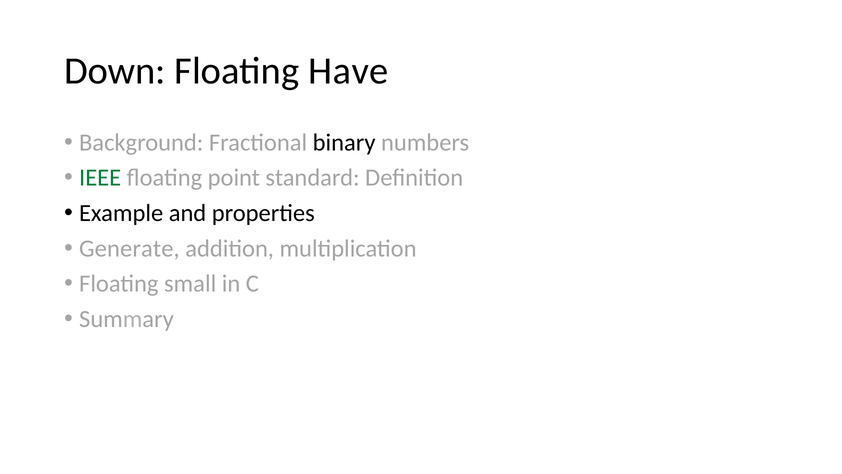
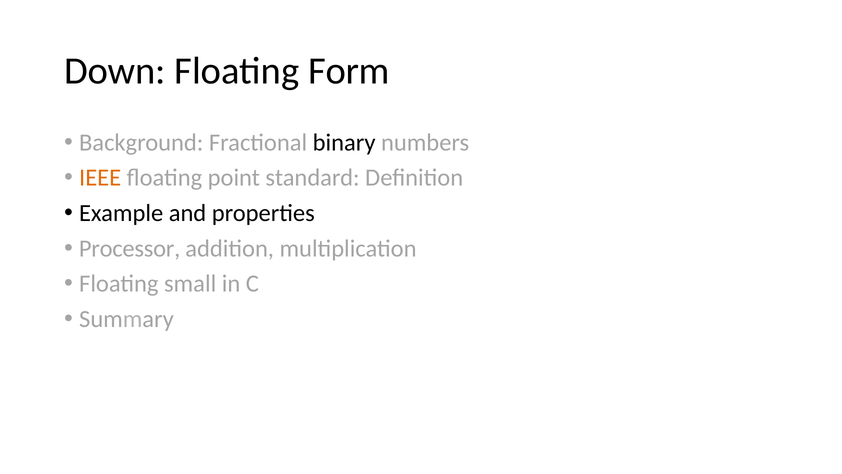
Have: Have -> Form (349, 71)
IEEE colour: green -> orange (100, 178)
Generate: Generate -> Processor (130, 248)
